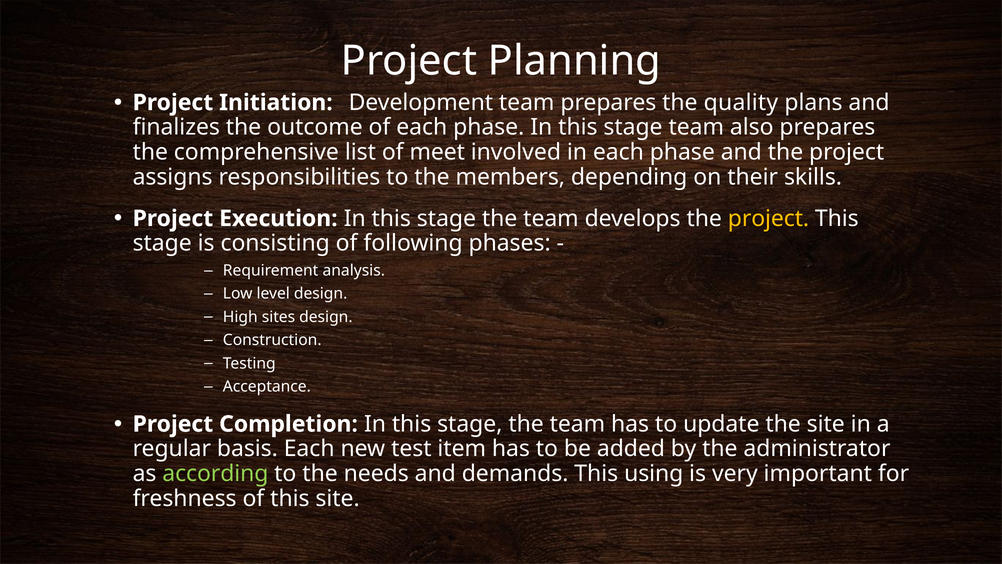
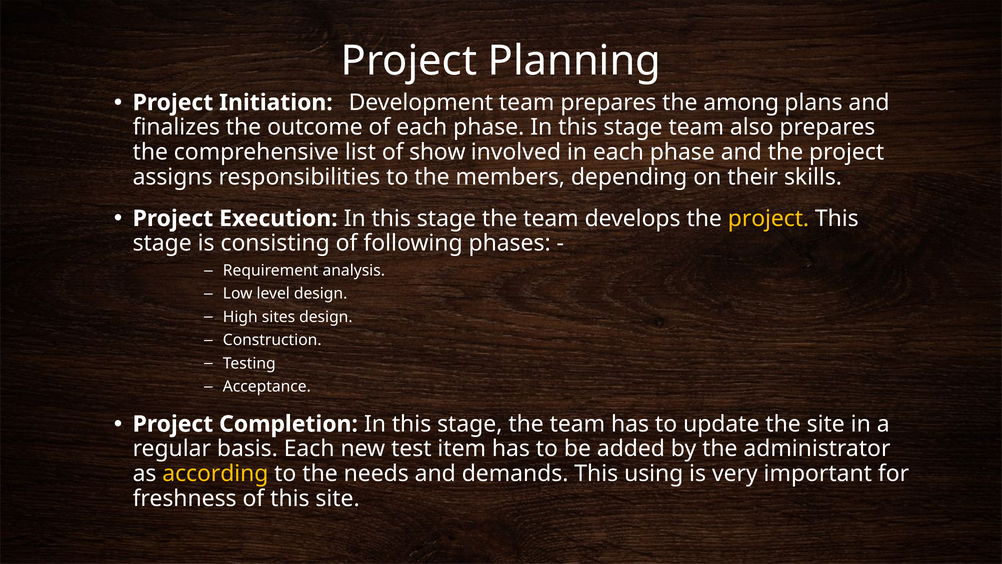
quality: quality -> among (741, 103)
meet: meet -> show (437, 152)
according colour: light green -> yellow (215, 474)
